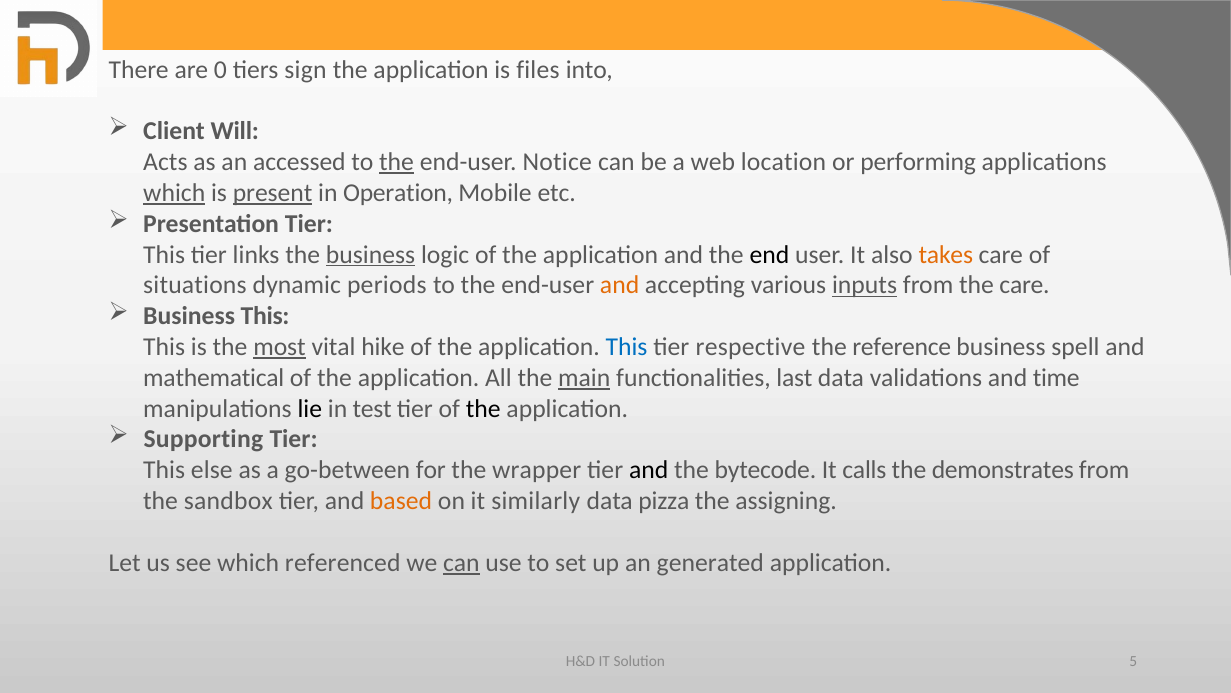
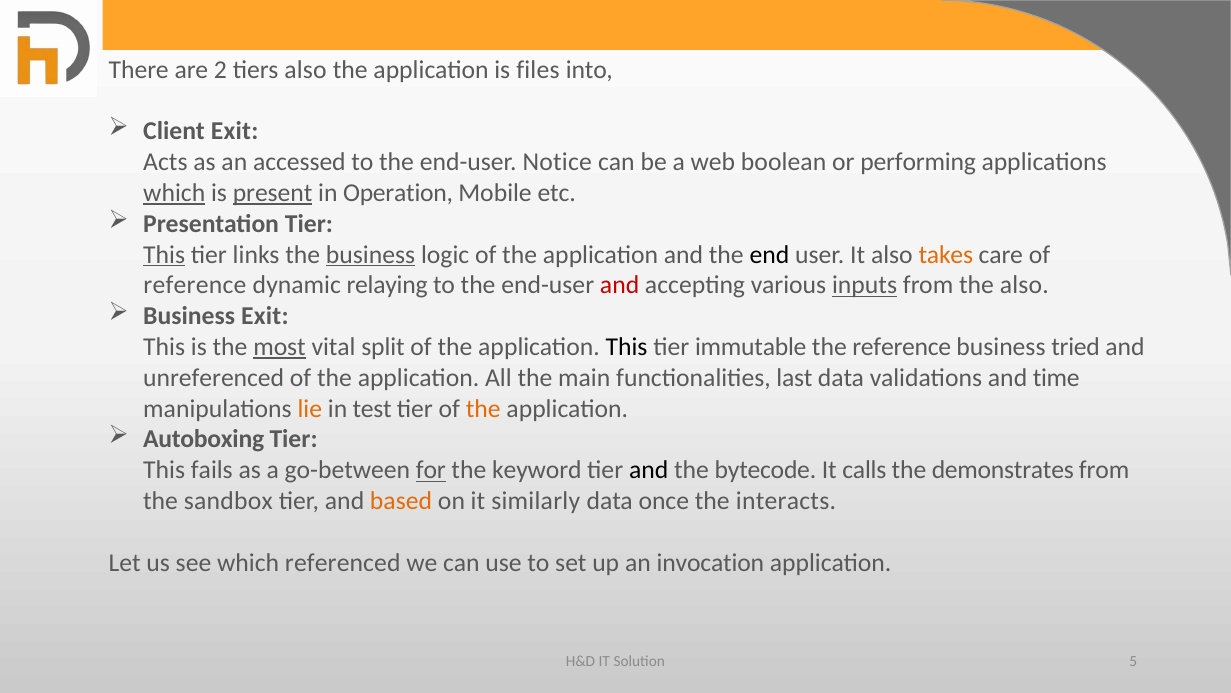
0: 0 -> 2 (220, 70)
tiers sign: sign -> also (306, 70)
Client Will: Will -> Exit (235, 131)
the underline: present -> none (397, 162)
location: location -> boolean (784, 162)
This underline: none -> present (164, 254)
situations: situations -> reference (195, 285)
periods: periods -> relaying (387, 285)
and colour: orange -> red (620, 285)
the care: care -> also (1024, 285)
Business This: This -> Exit (265, 316)
hike: hike -> split (383, 347)
This colour: blue -> black (627, 347)
respective: respective -> immutable (751, 347)
spell: spell -> tried (1076, 347)
mathematical: mathematical -> unreferenced (214, 378)
main underline: present -> none (584, 378)
lie colour: black -> orange (310, 408)
the colour: black -> orange (483, 408)
Supporting: Supporting -> Autoboxing (204, 439)
else: else -> fails (212, 470)
for underline: none -> present (431, 470)
wrapper: wrapper -> keyword (537, 470)
pizza: pizza -> once (664, 501)
assigning: assigning -> interacts (786, 501)
can underline: present -> none (461, 562)
generated: generated -> invocation (710, 562)
